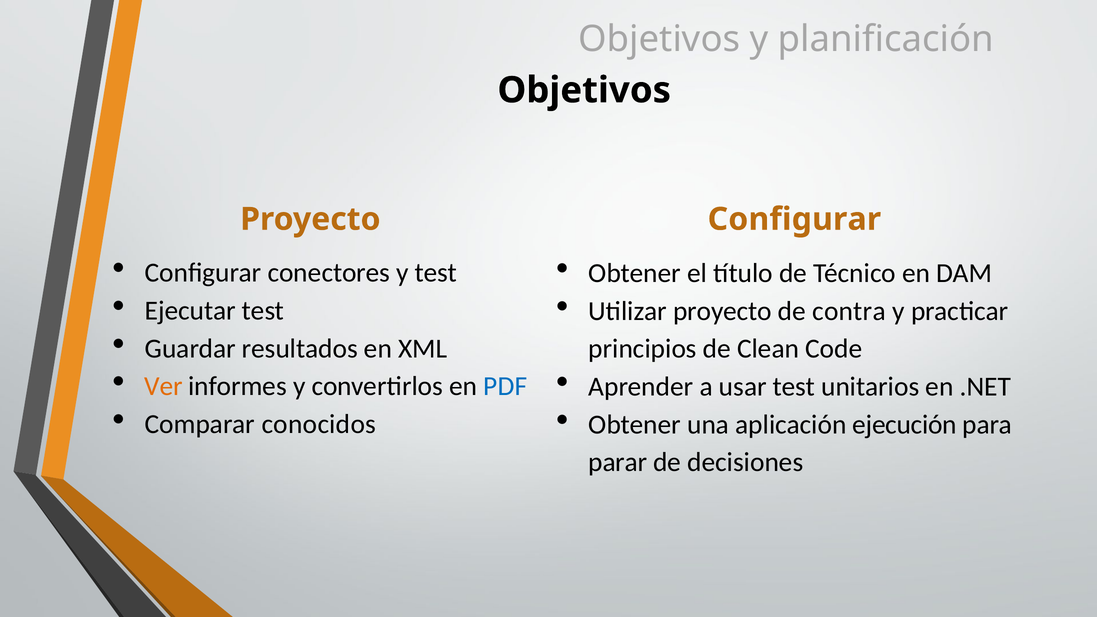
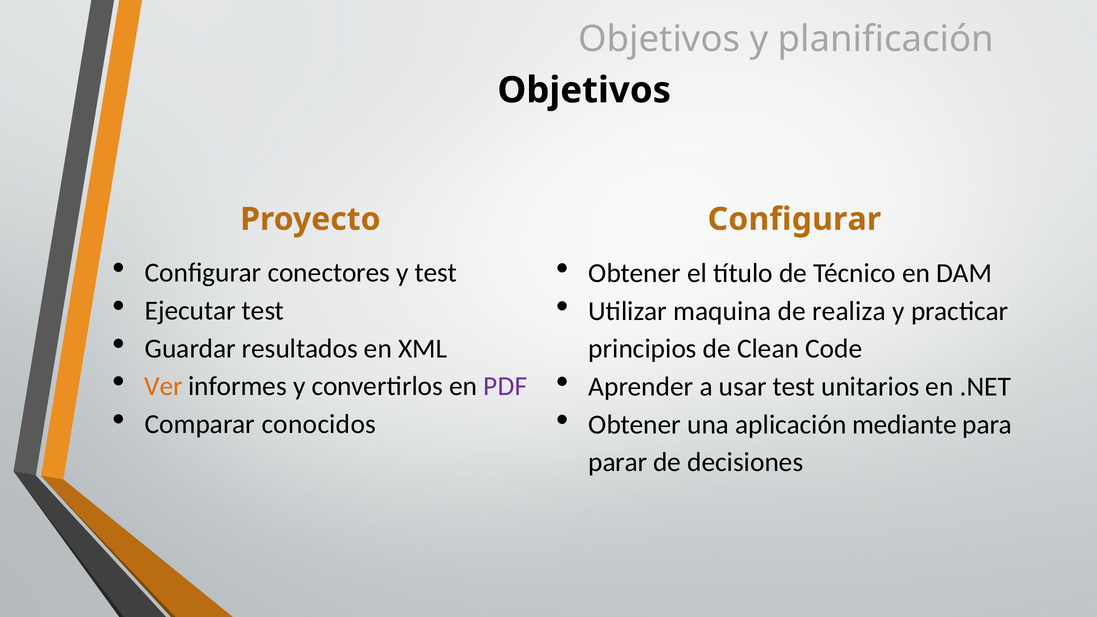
Utilizar proyecto: proyecto -> maquina (722, 311)
contra: contra -> realiza (849, 311)
PDF colour: blue -> purple (505, 386)
ejecución: ejecución -> mediante (905, 425)
